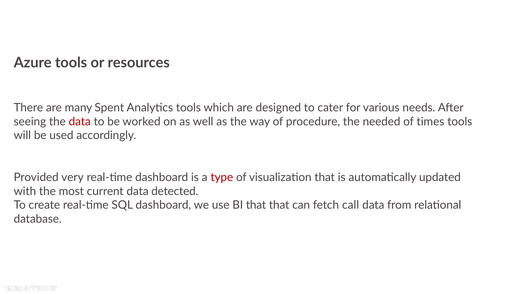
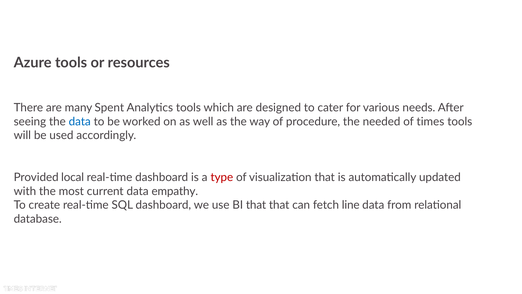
data colour: red -> blue (80, 121)
very: very -> local (73, 177)
detected: detected -> empathy (175, 191)
call: call -> line (351, 205)
